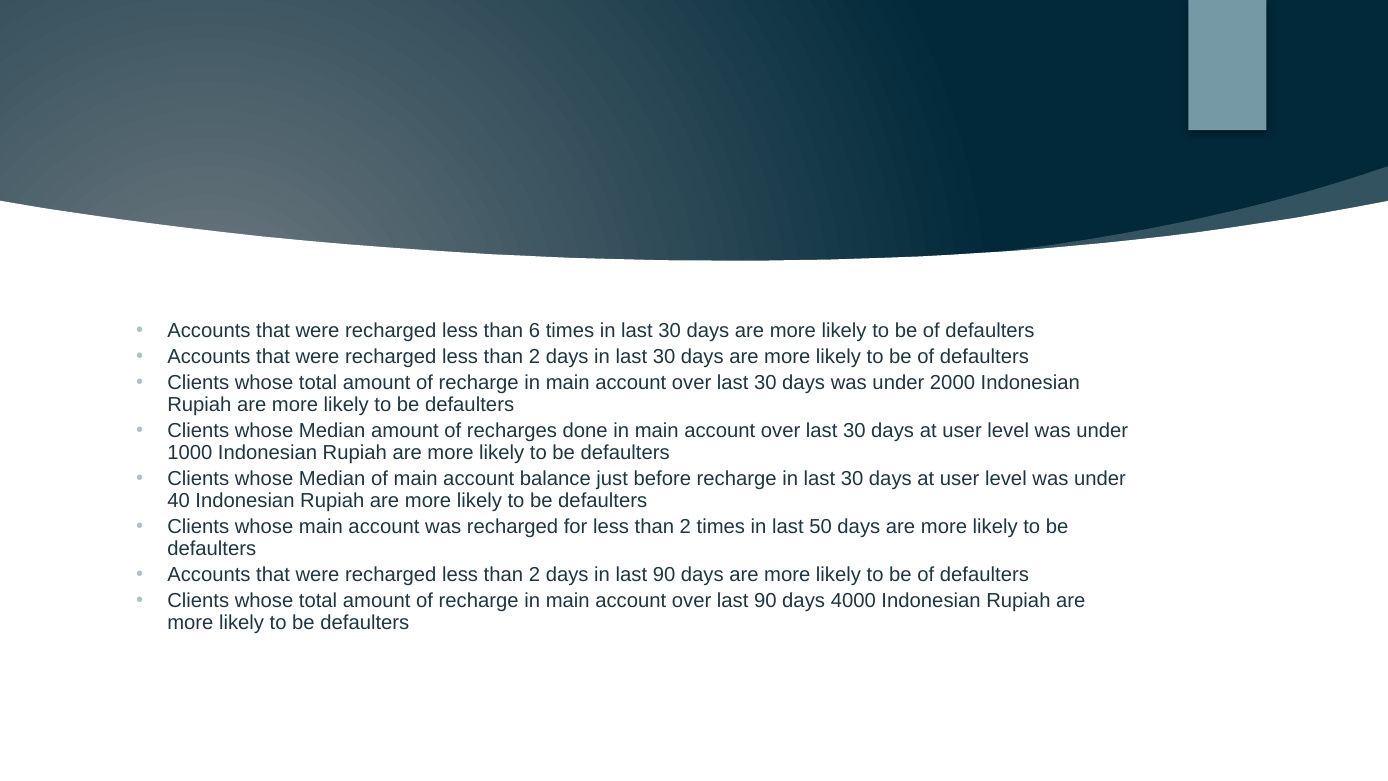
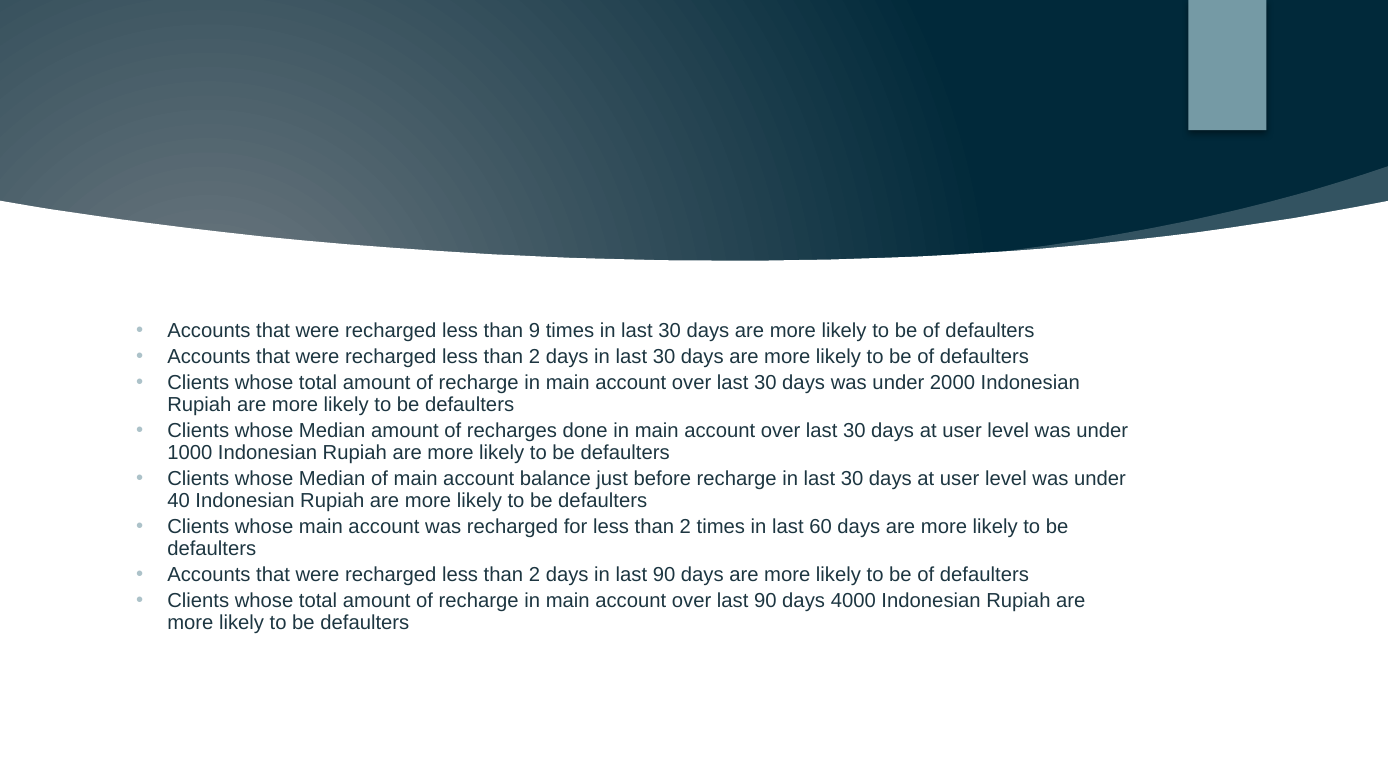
6: 6 -> 9 (534, 331)
50: 50 -> 60 (821, 526)
